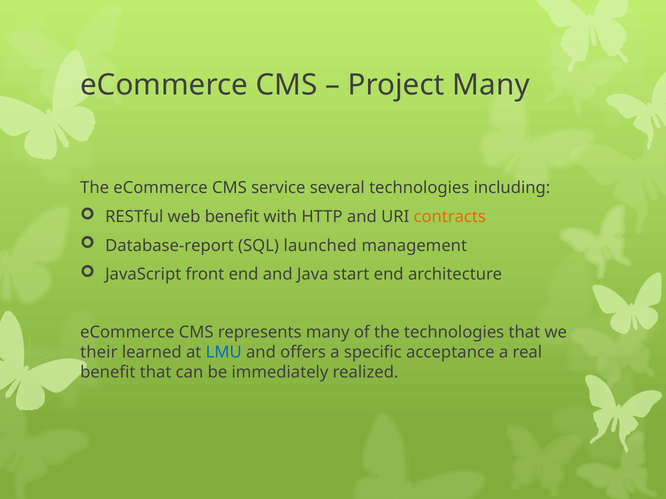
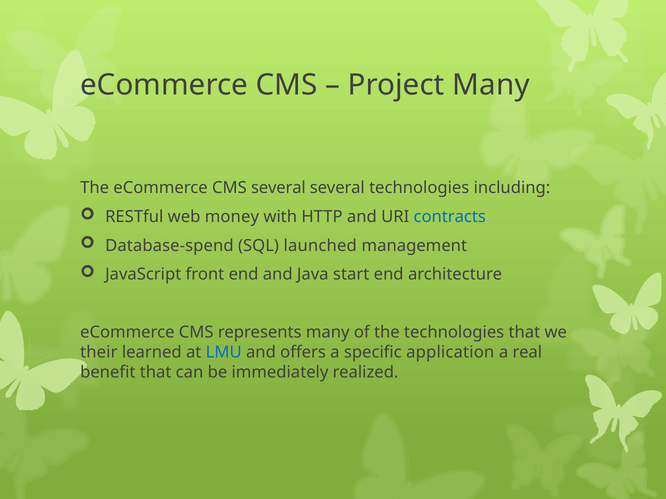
CMS service: service -> several (278, 188)
web benefit: benefit -> money (232, 217)
contracts colour: orange -> blue (450, 217)
Database-report: Database-report -> Database-spend (169, 246)
acceptance: acceptance -> application (450, 352)
